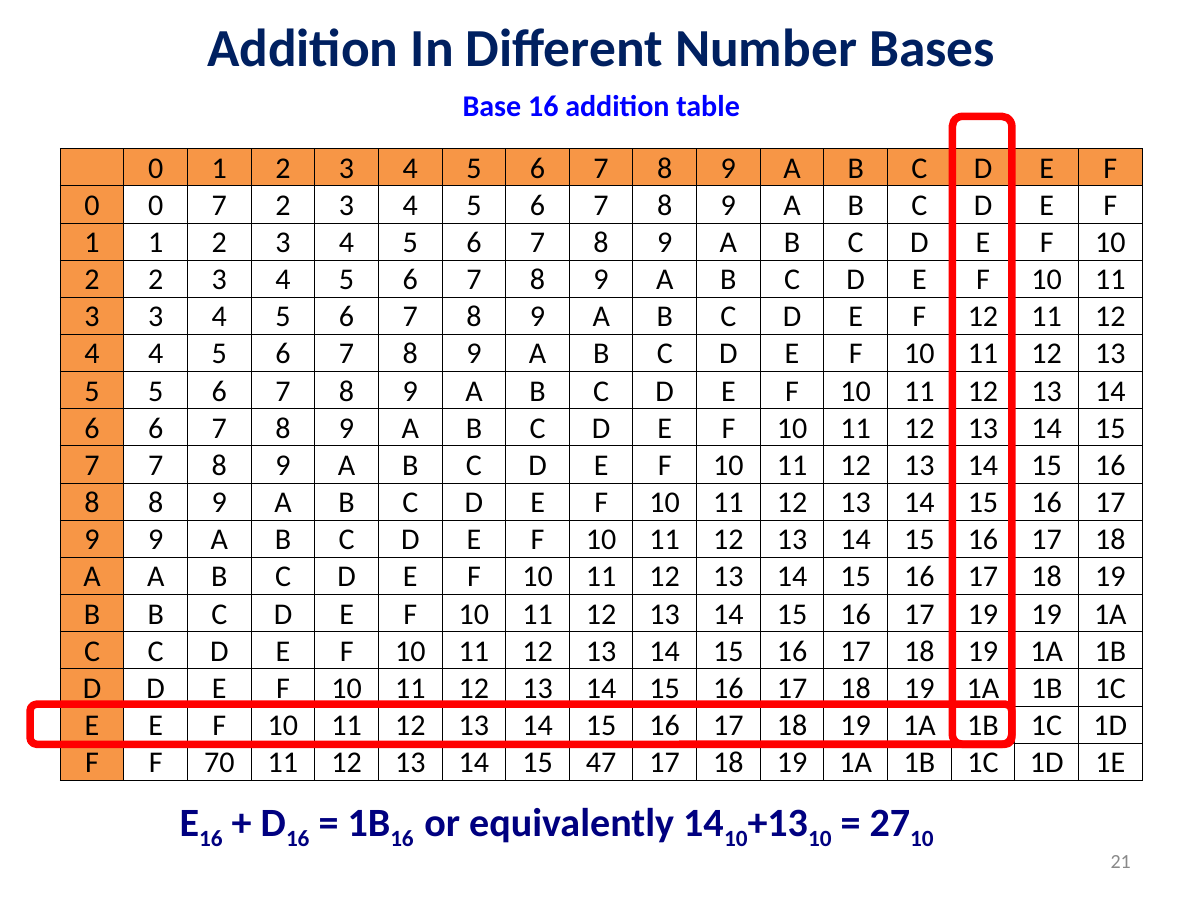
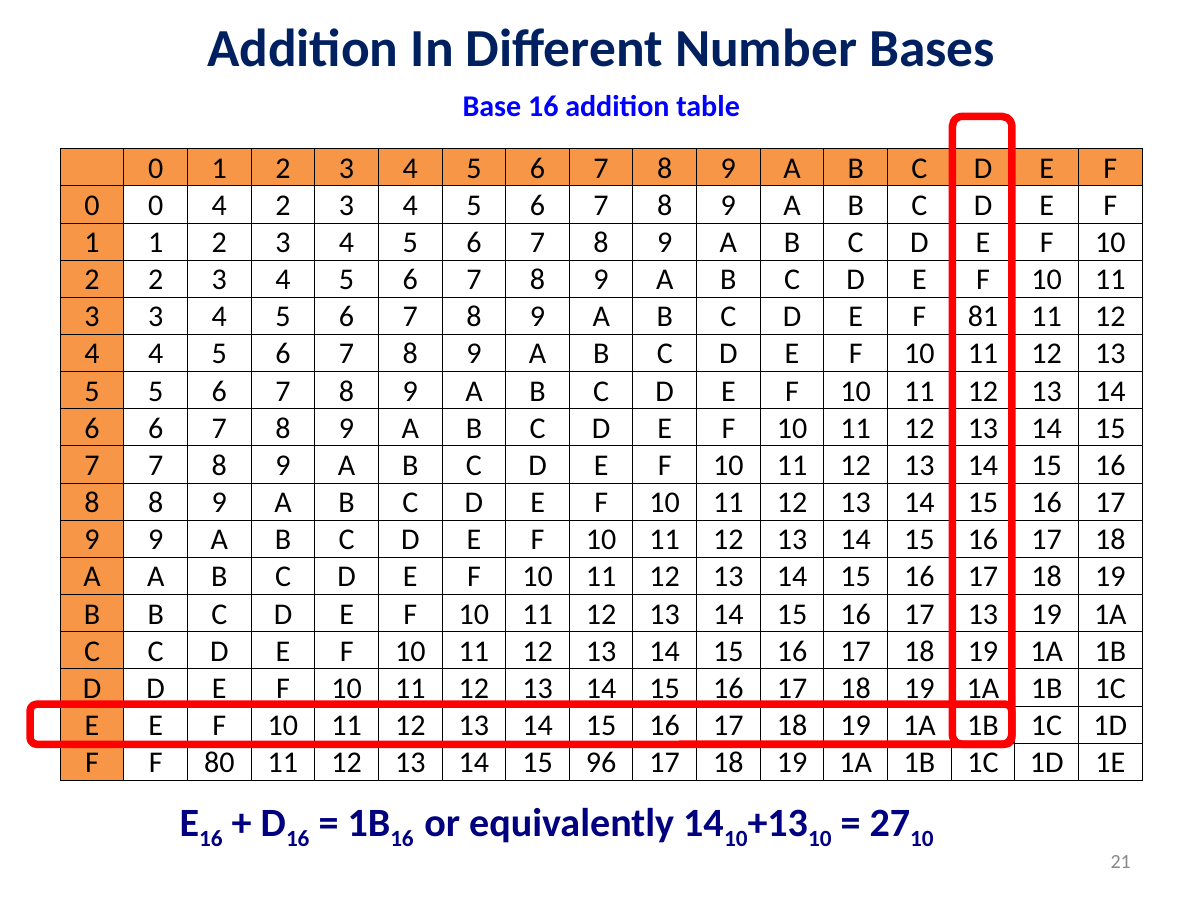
0 7: 7 -> 4 (219, 205)
F 12: 12 -> 81 (983, 317)
17 19: 19 -> 13 (983, 614)
70: 70 -> 80 (219, 762)
47: 47 -> 96 (601, 762)
